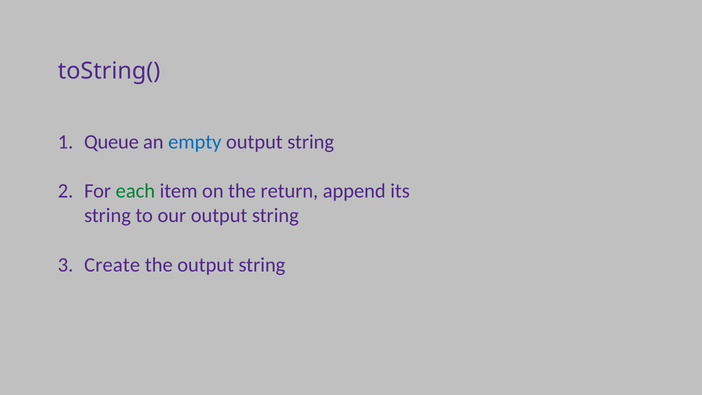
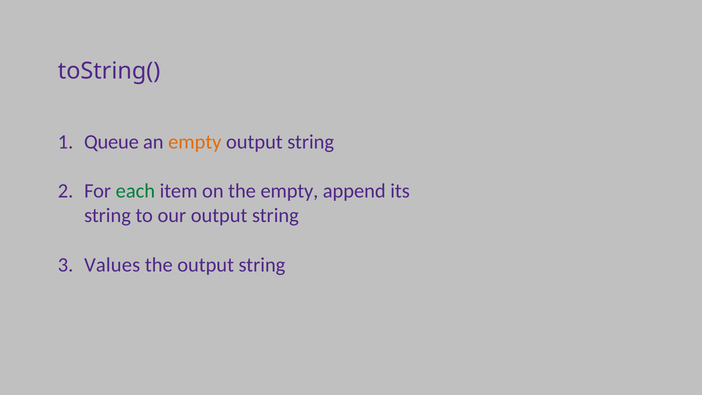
empty colour: blue -> orange (195, 142)
the return: return -> empty (289, 191)
Create: Create -> Values (112, 265)
